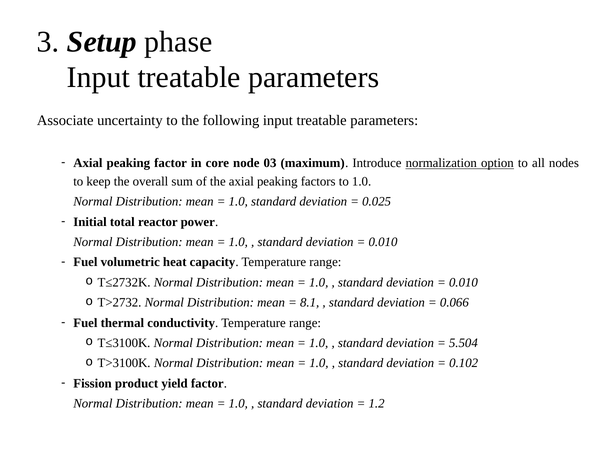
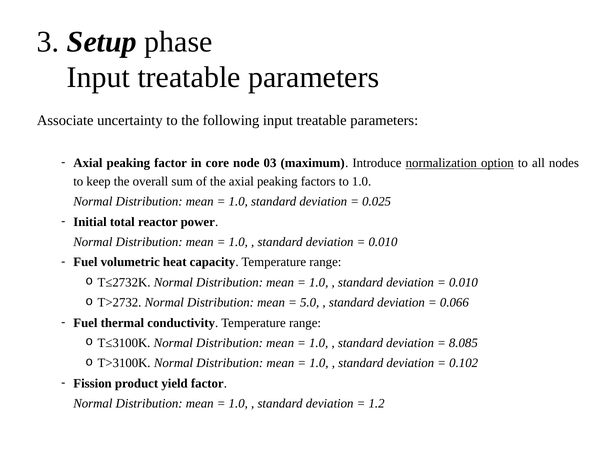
8.1: 8.1 -> 5.0 (310, 303)
5.504: 5.504 -> 8.085 (463, 343)
